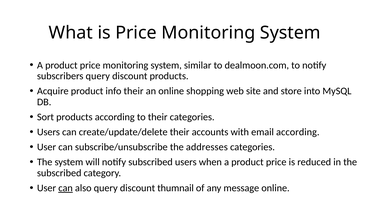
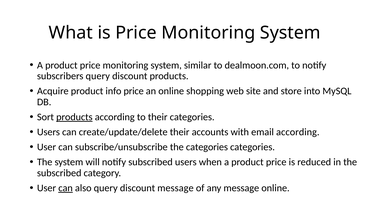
info their: their -> price (134, 91)
products underline: none -> present (74, 117)
the addresses: addresses -> categories (207, 147)
discount thumnail: thumnail -> message (175, 188)
